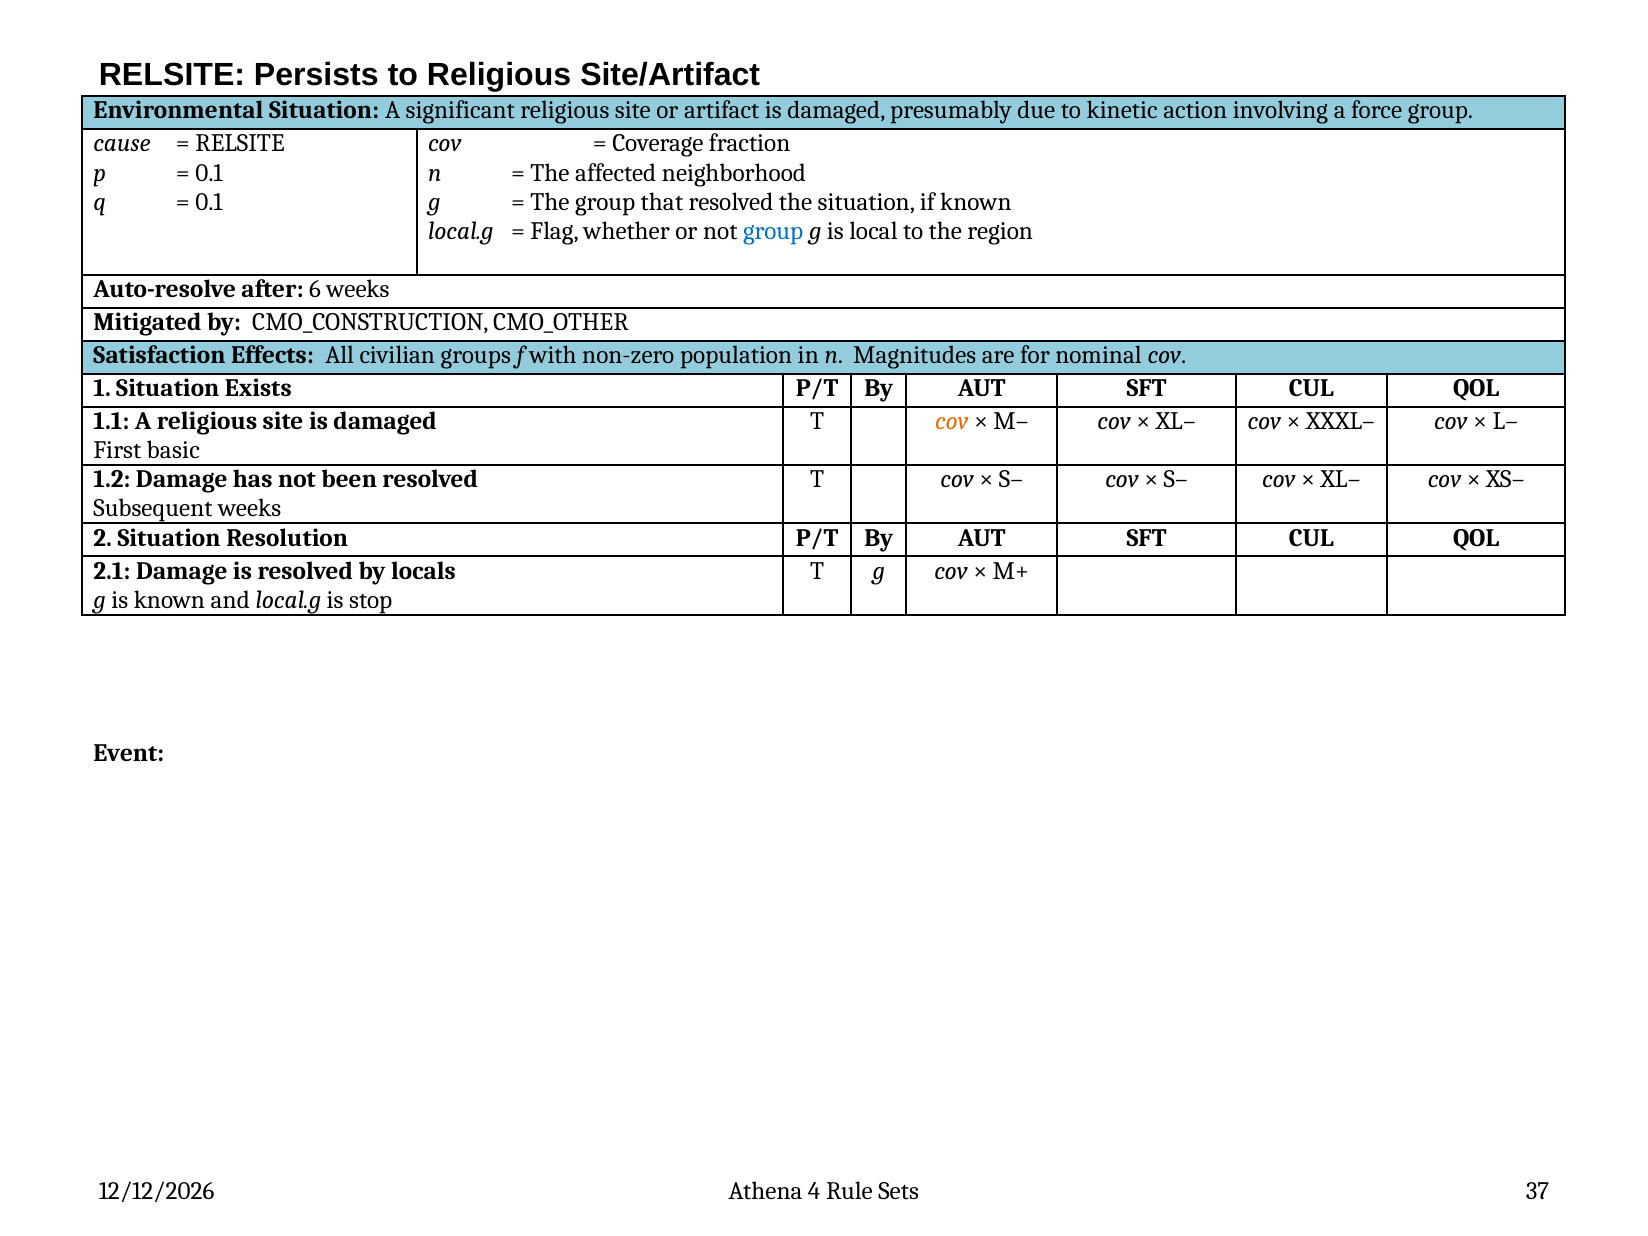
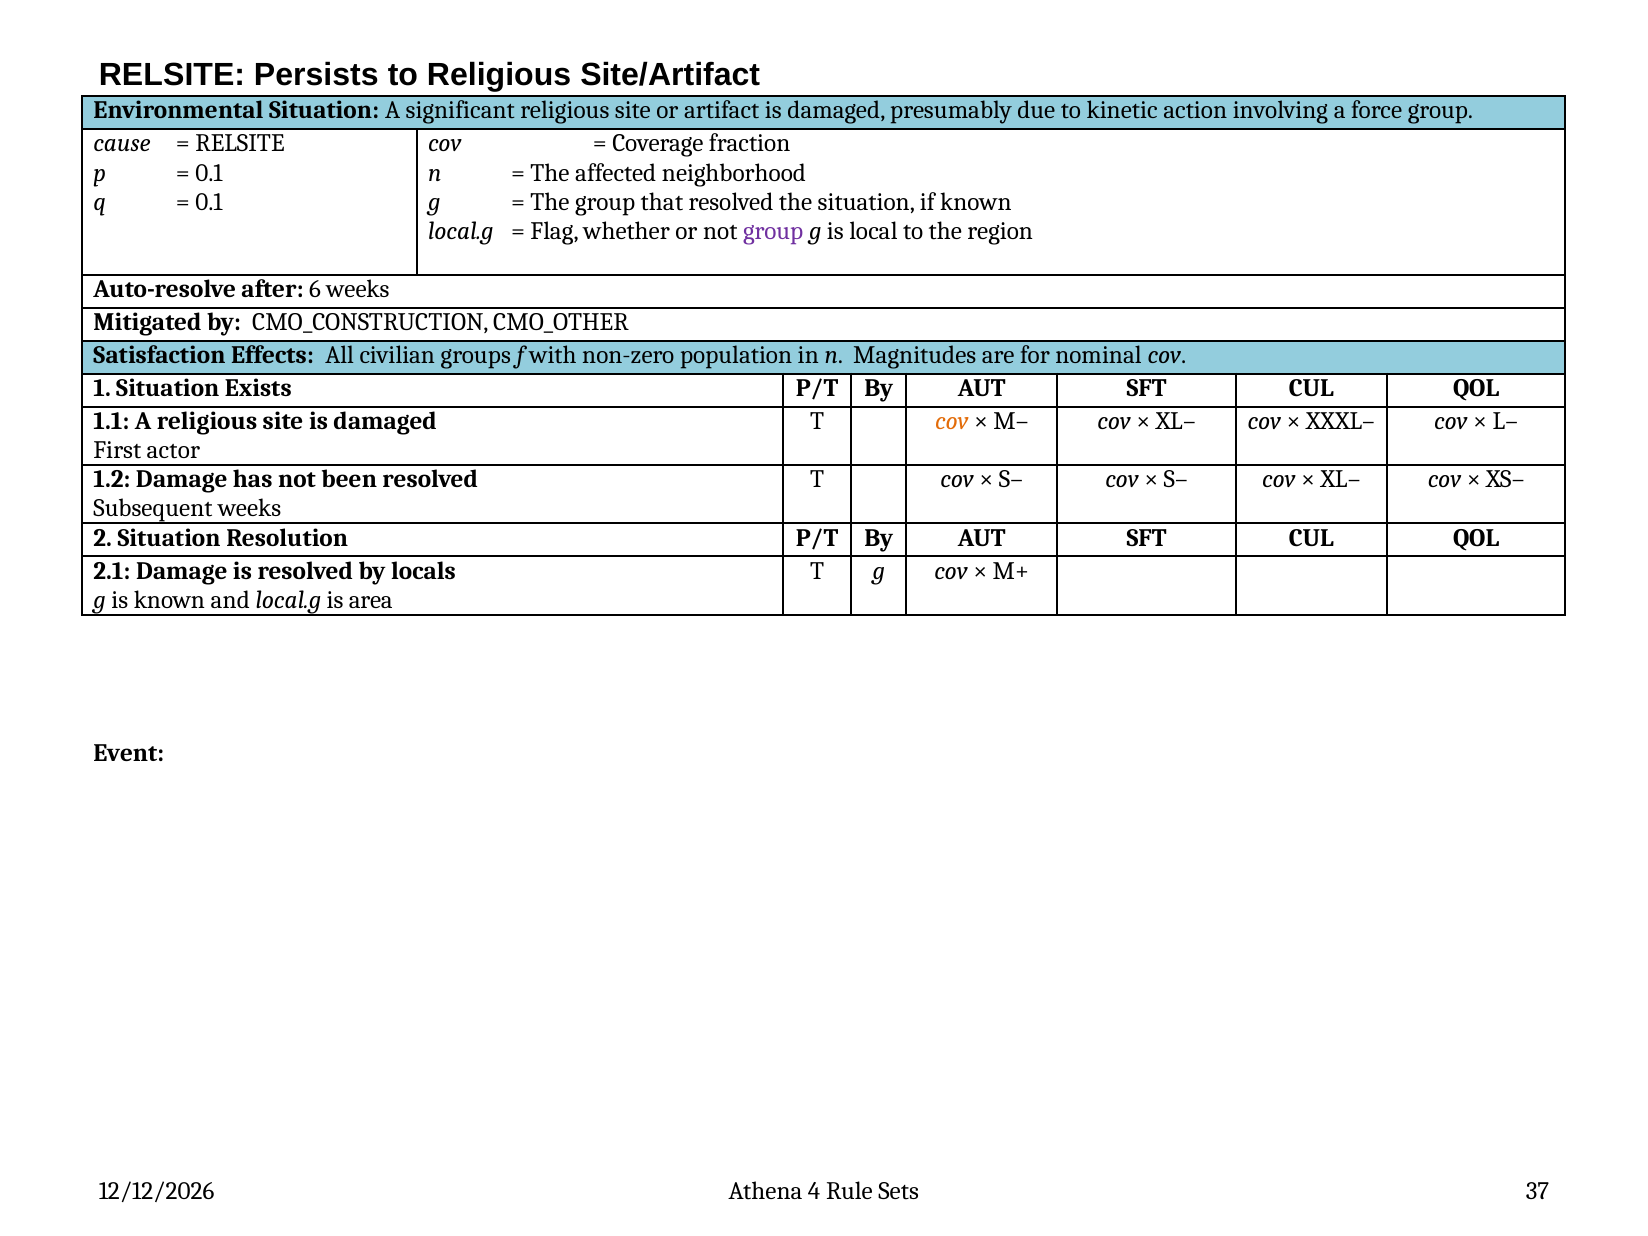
group colour: blue -> purple (773, 231)
basic: basic -> actor (173, 450)
stop: stop -> area (371, 600)
